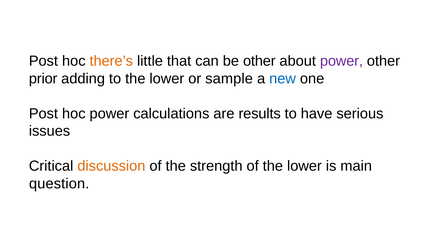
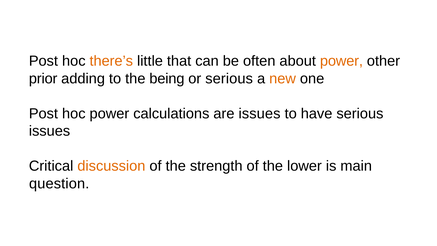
be other: other -> often (259, 61)
power colour: purple -> orange (341, 61)
to the lower: lower -> being (167, 79)
or sample: sample -> serious (229, 79)
new colour: blue -> orange (283, 79)
are results: results -> issues (259, 114)
